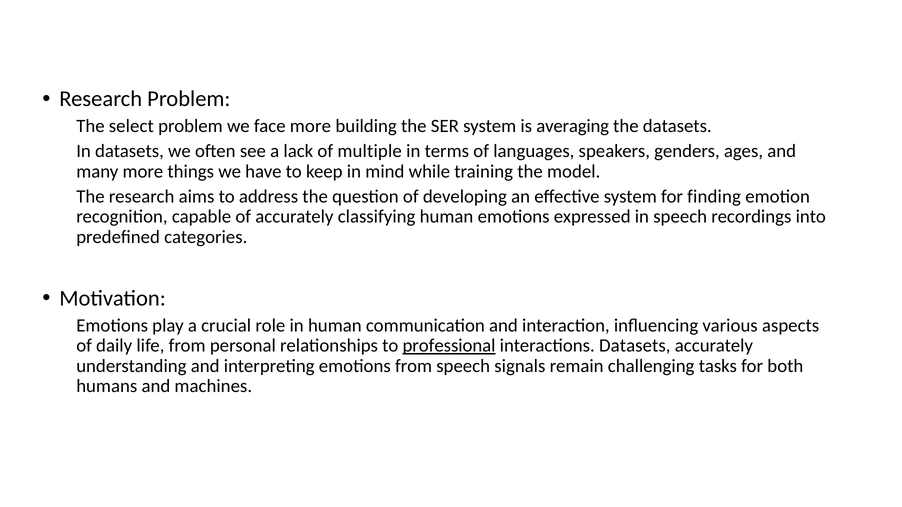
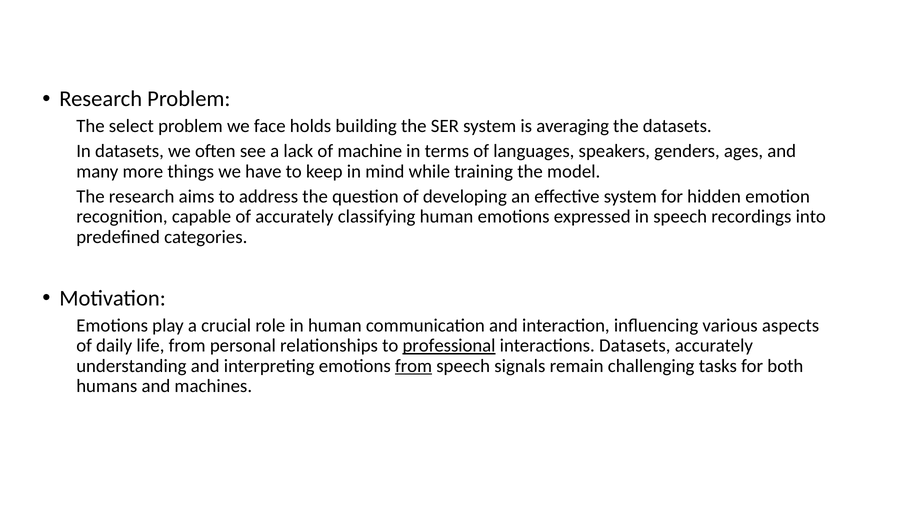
face more: more -> holds (311, 126)
multiple: multiple -> machine (370, 151)
finding: finding -> hidden (714, 196)
from underline: none -> present (414, 366)
